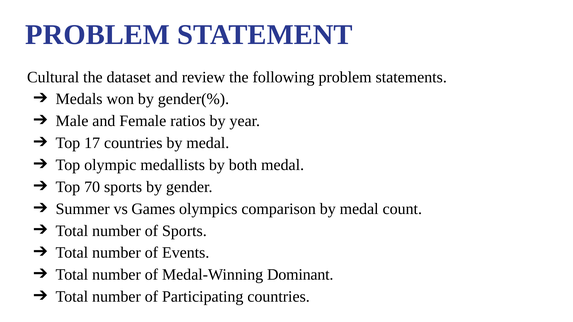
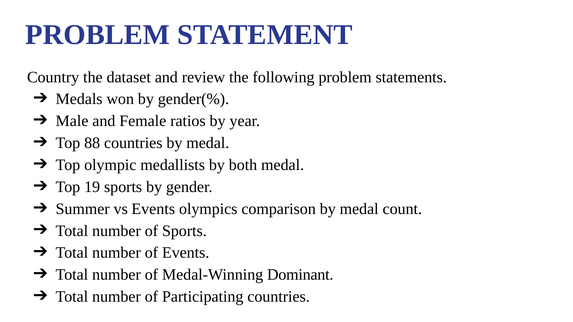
Cultural: Cultural -> Country (53, 77)
17: 17 -> 88 (92, 143)
70: 70 -> 19 (92, 187)
vs Games: Games -> Events (153, 209)
